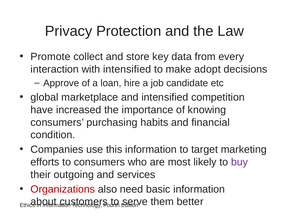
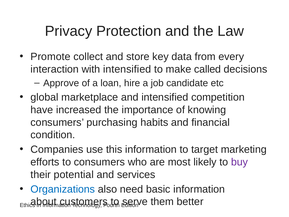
adopt: adopt -> called (208, 69)
outgoing: outgoing -> potential (74, 174)
Organizations colour: red -> blue (63, 189)
